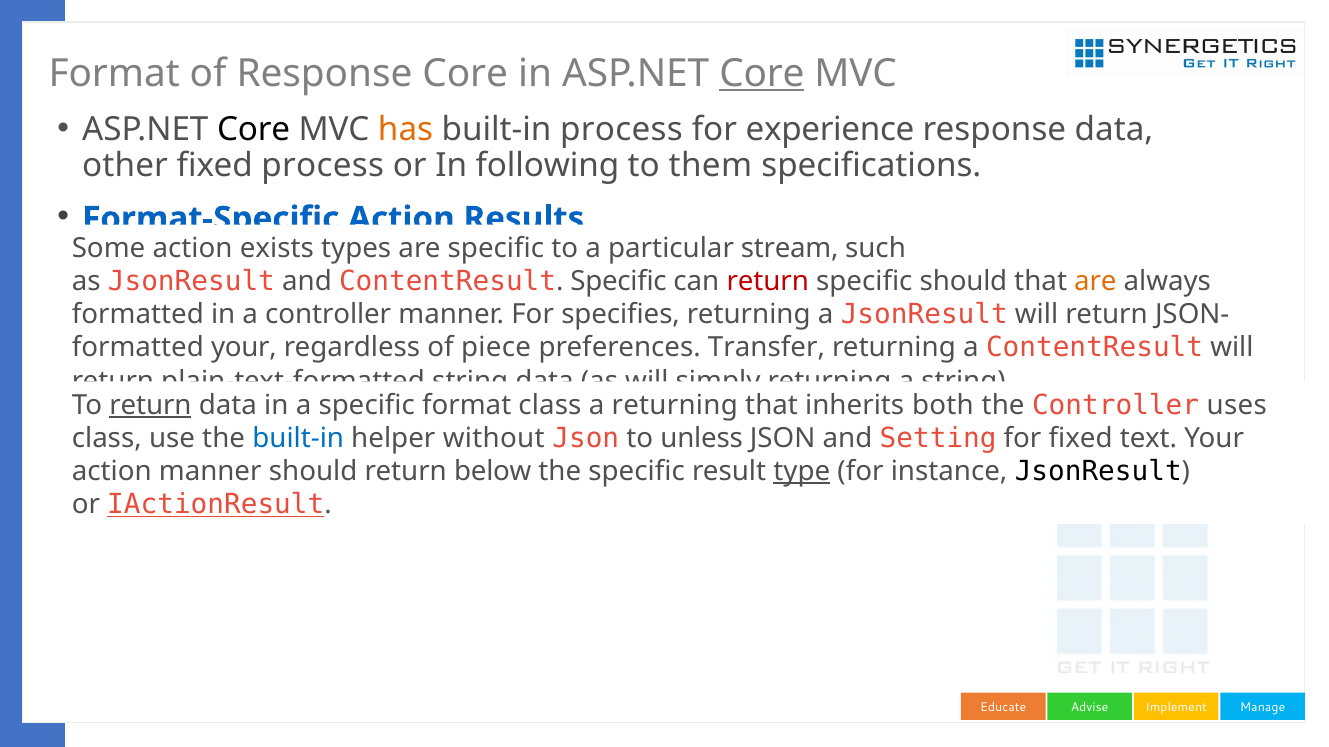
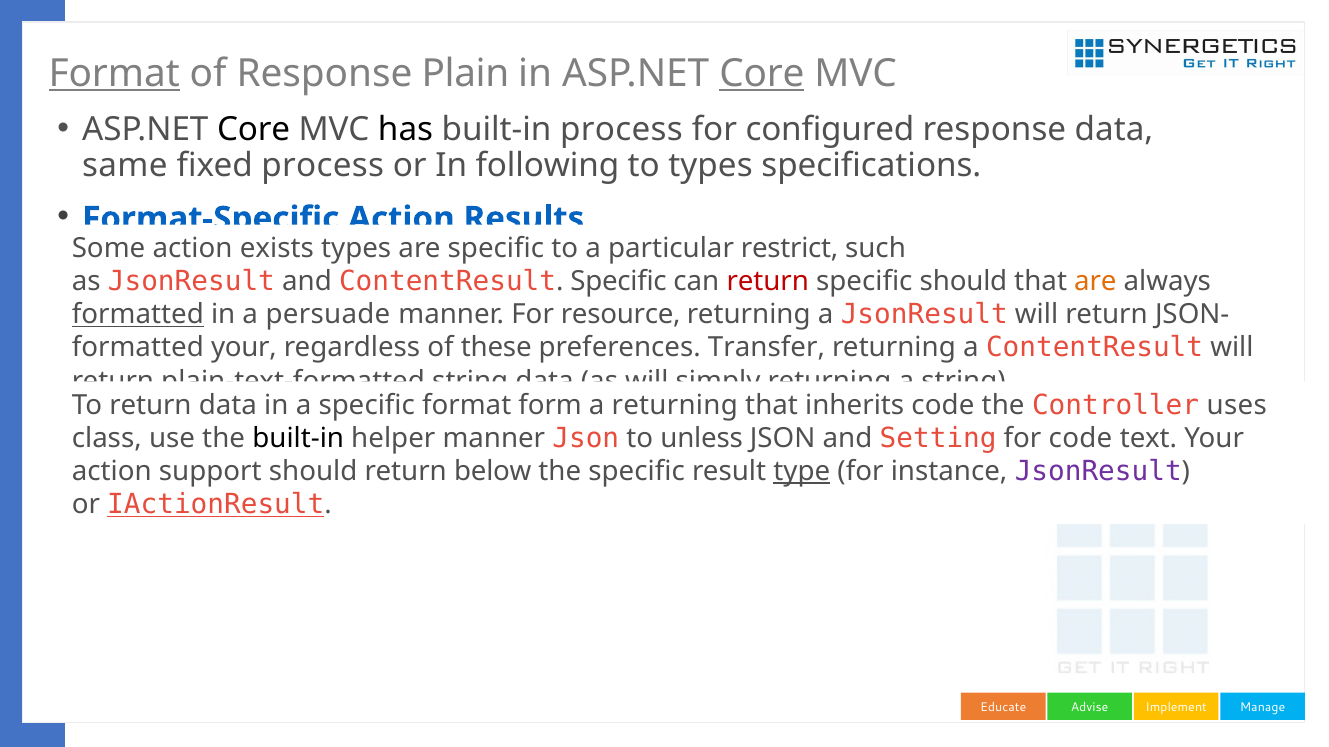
Format underline: none -> present (114, 74)
Response Core: Core -> Plain (465, 74)
has colour: orange -> black (406, 129)
experience: experience -> configured (830, 129)
other: other -> same (125, 165)
to them: them -> types (711, 165)
stream: stream -> restrict (790, 248)
formatted underline: none -> present (138, 315)
a controller: controller -> persuade (328, 315)
specifies: specifies -> resource (621, 315)
piece: piece -> these (496, 348)
return underline: present -> none (150, 405)
format class: class -> form (550, 405)
inherits both: both -> code (943, 405)
built-in colour: blue -> black (298, 439)
helper without: without -> manner (494, 439)
for fixed: fixed -> code (1080, 439)
action manner: manner -> support (210, 472)
JsonResult colour: black -> purple (1098, 472)
